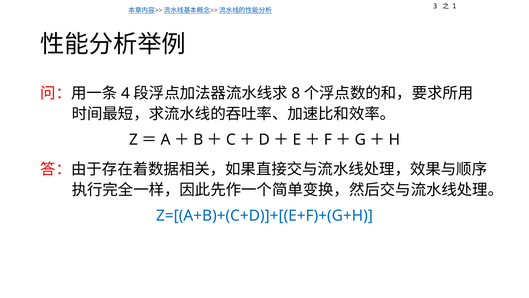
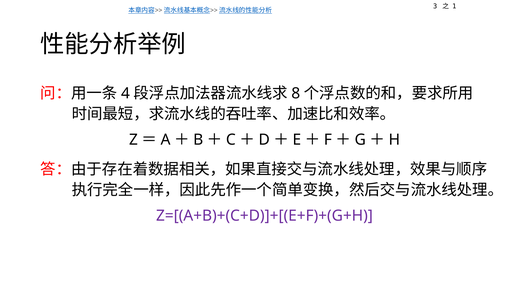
Z=[(A+B)+(C+D)]+[(E+F)+(G+H colour: blue -> purple (264, 216)
